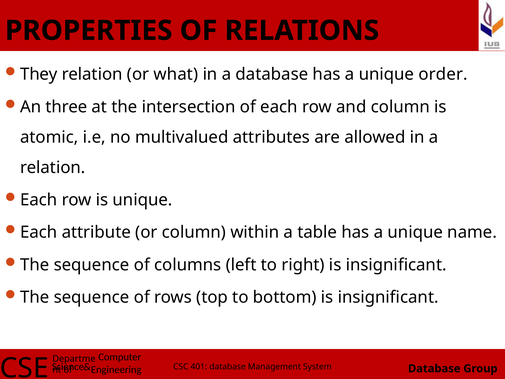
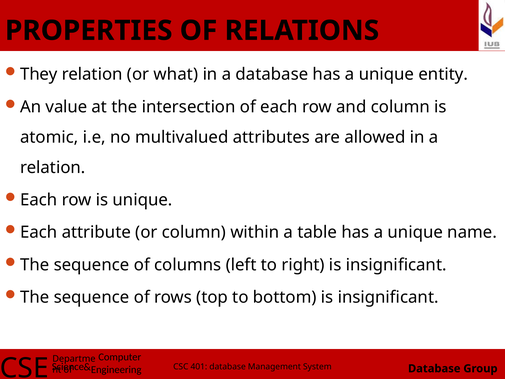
order: order -> entity (443, 74)
three: three -> value (66, 107)
